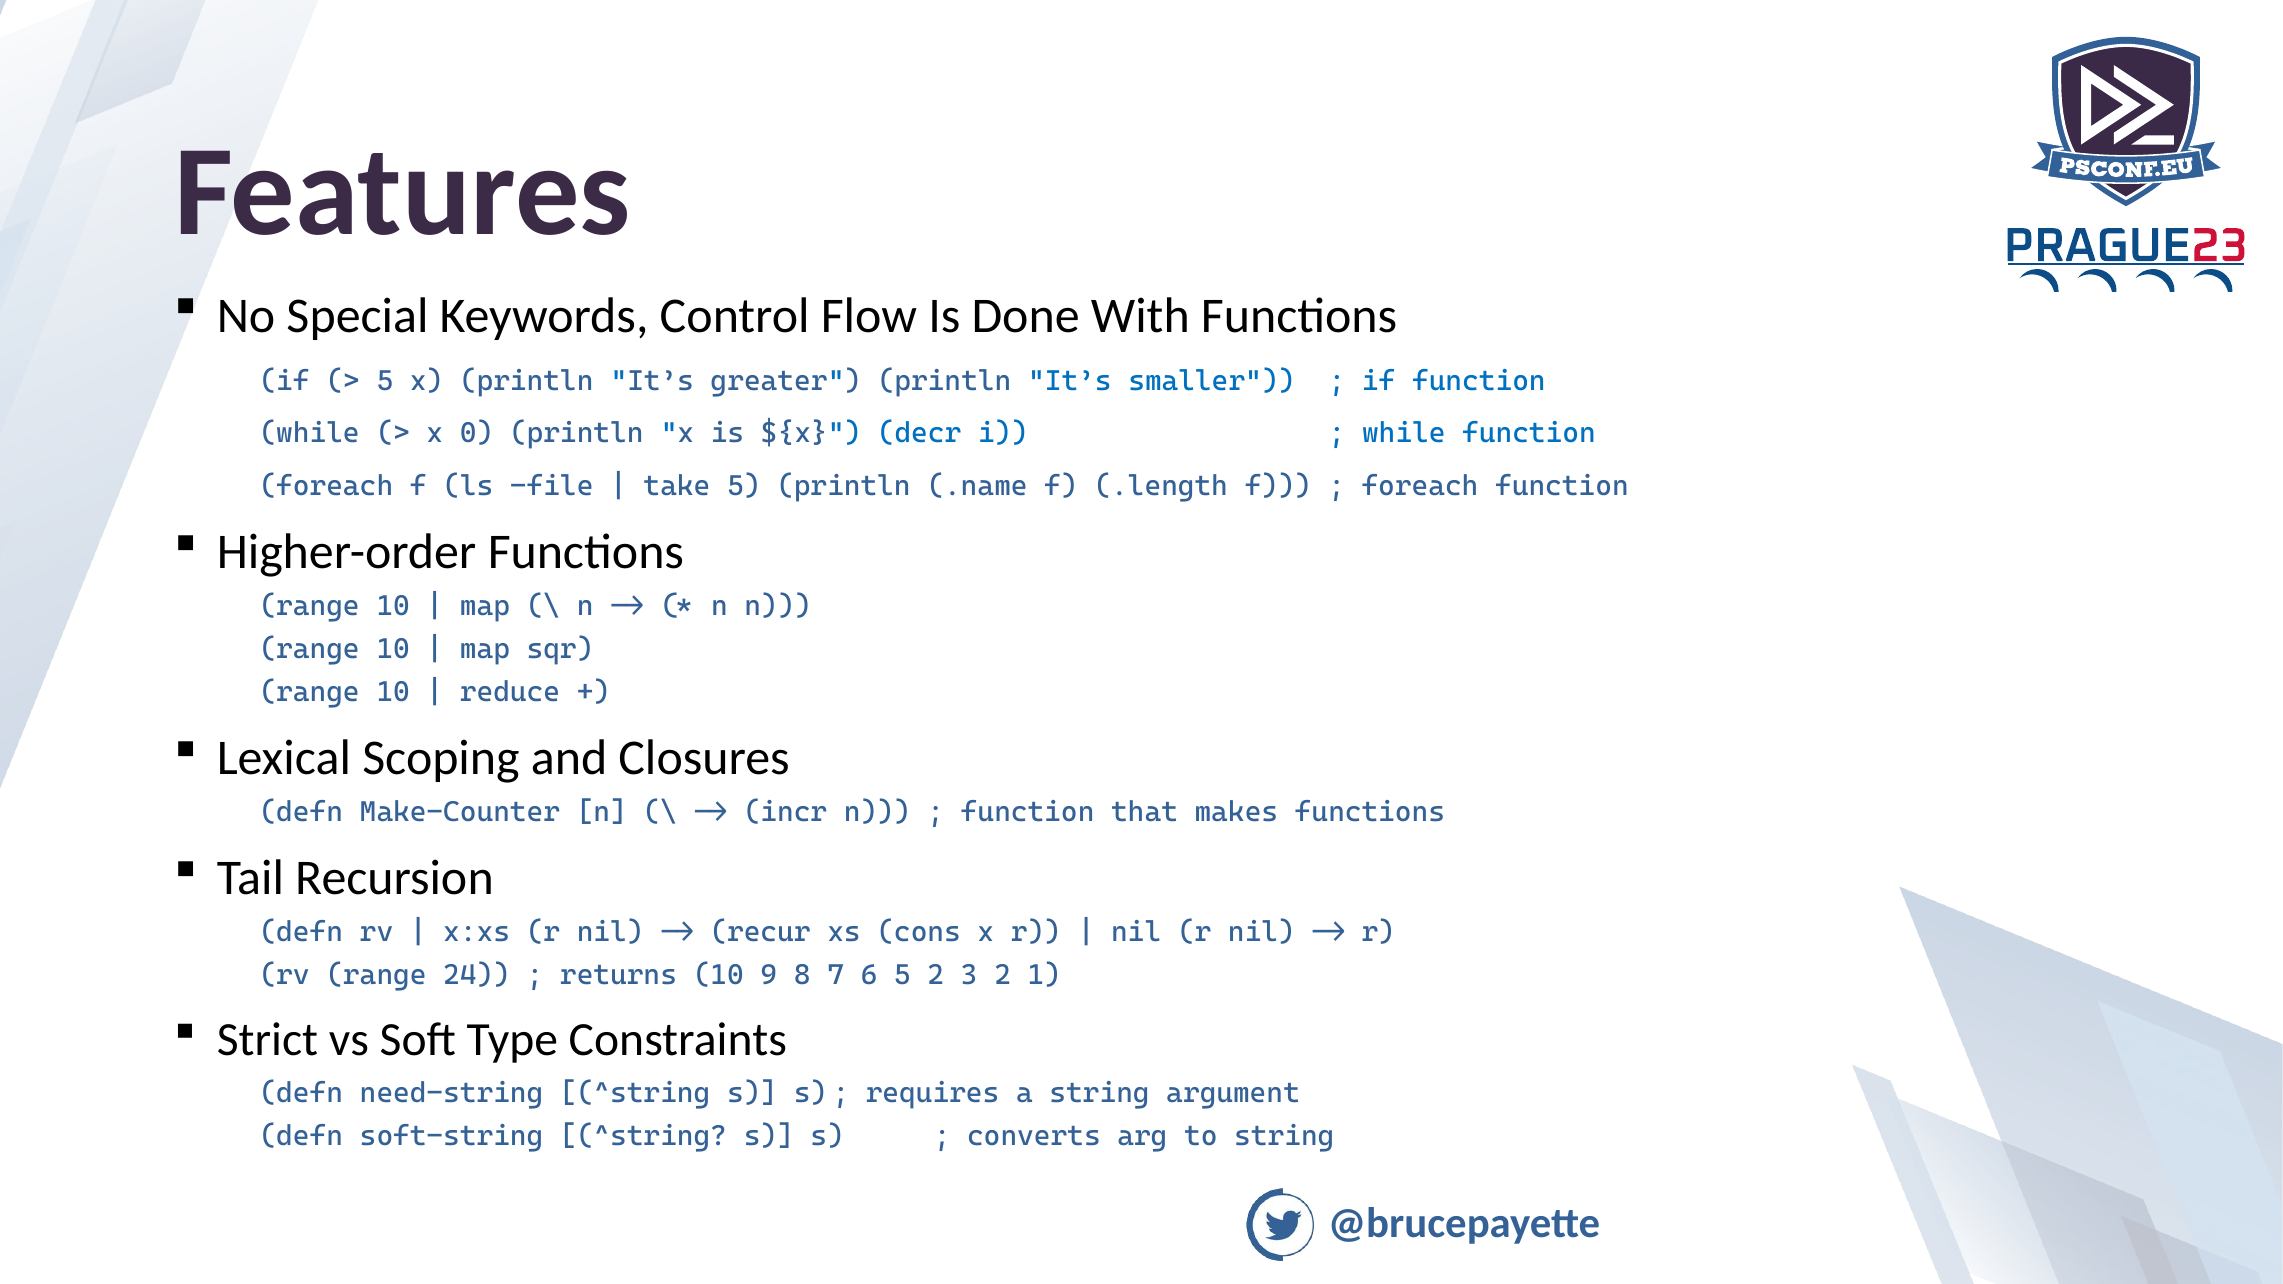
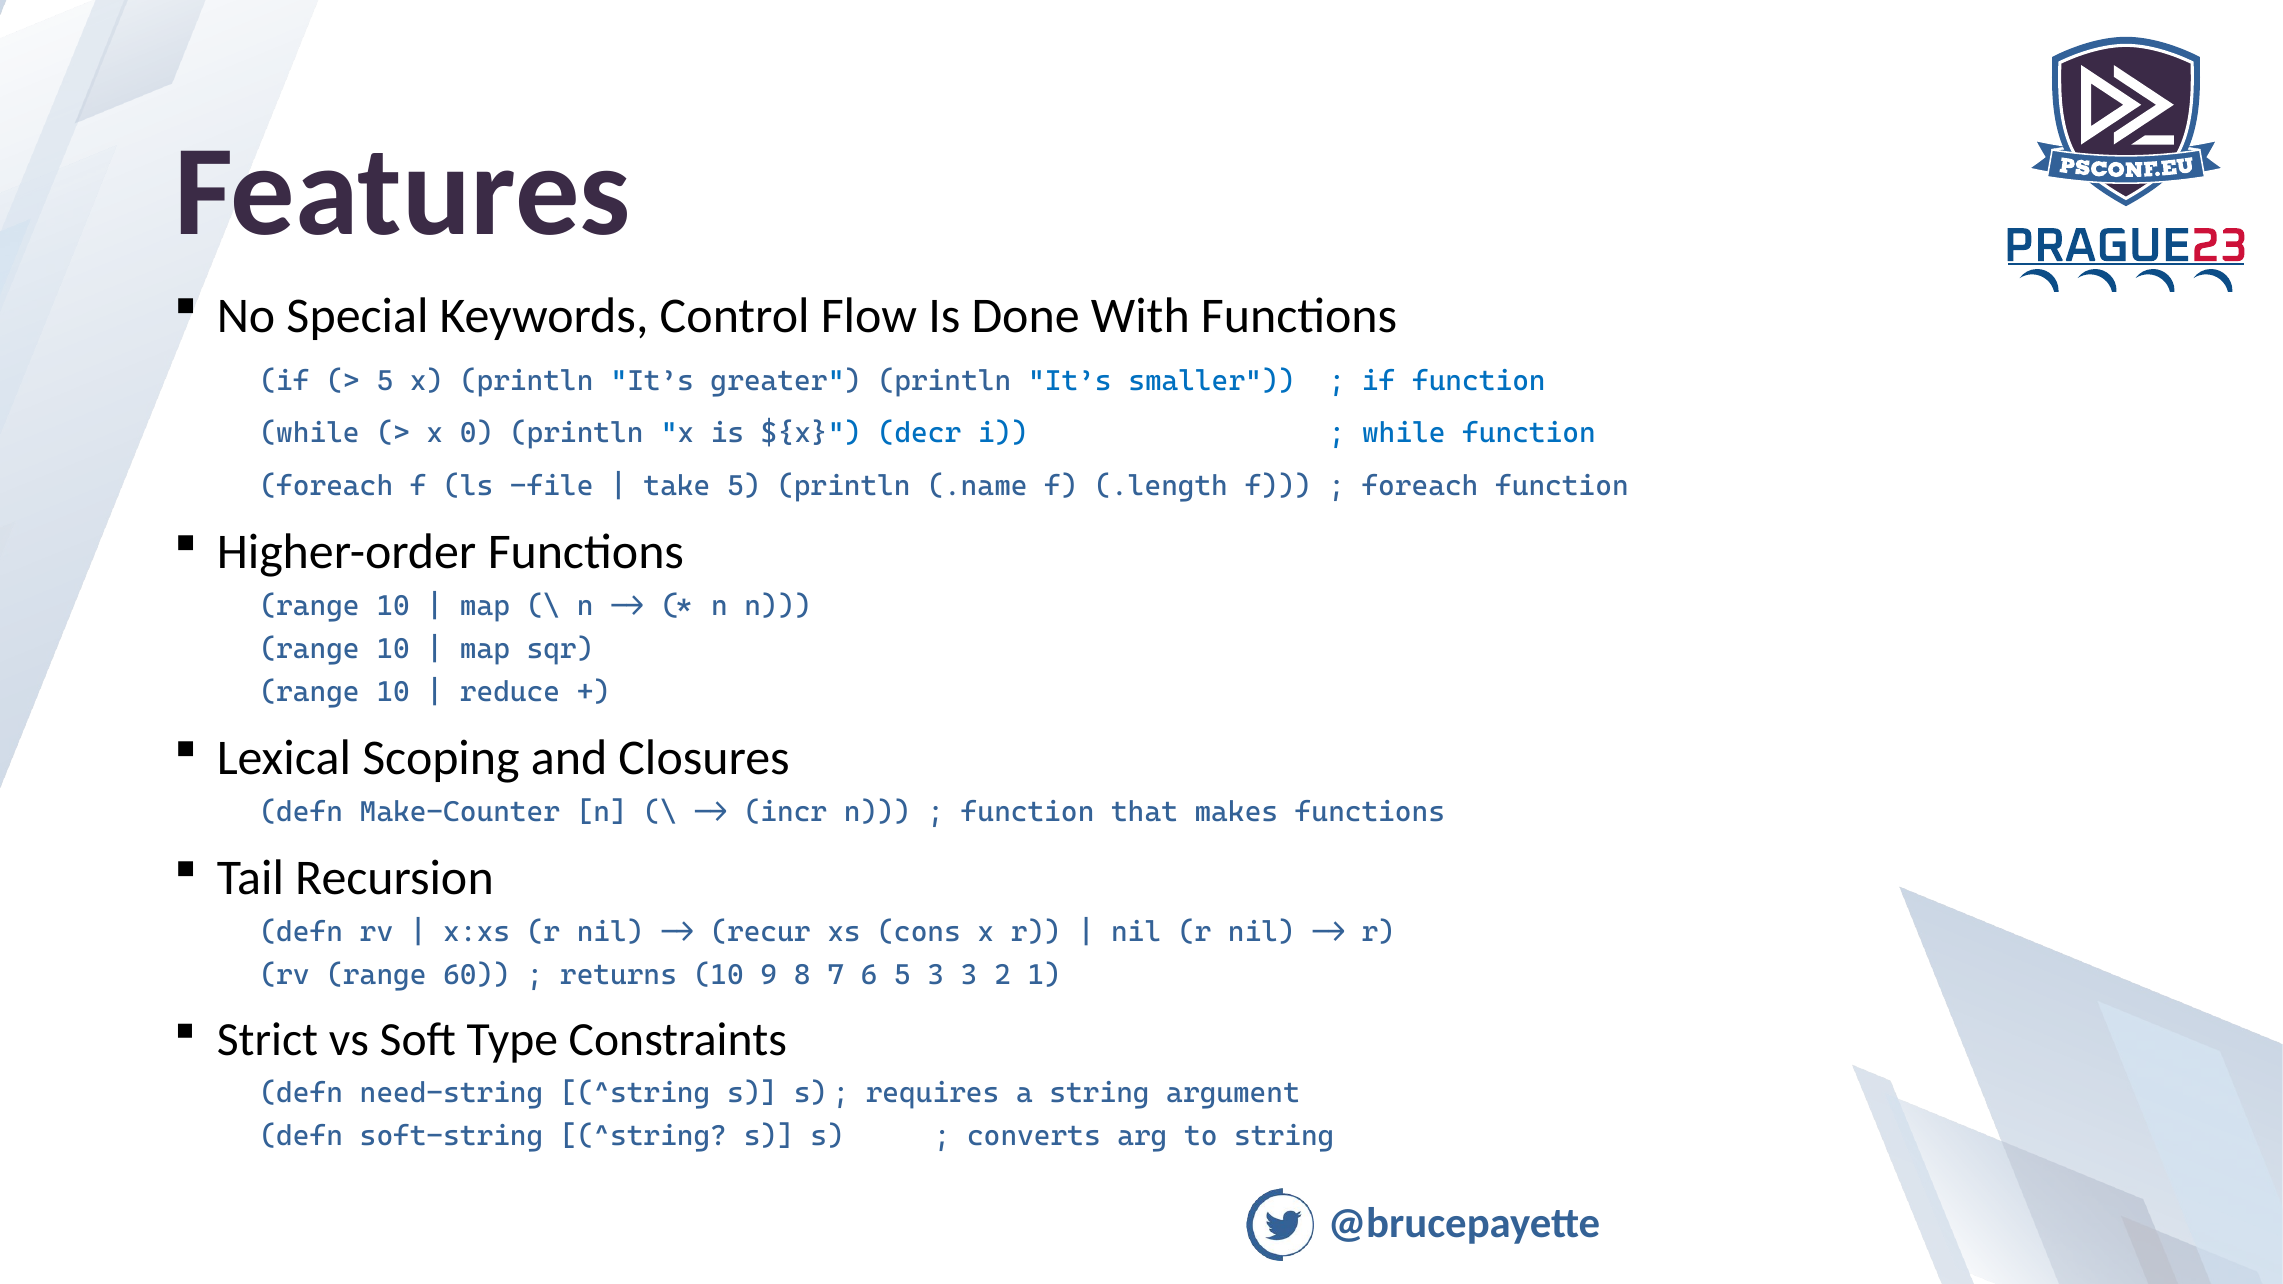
24: 24 -> 60 (477, 975)
5 2: 2 -> 3 (936, 975)
